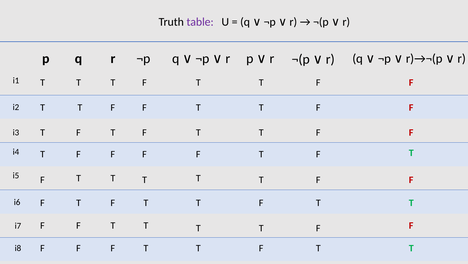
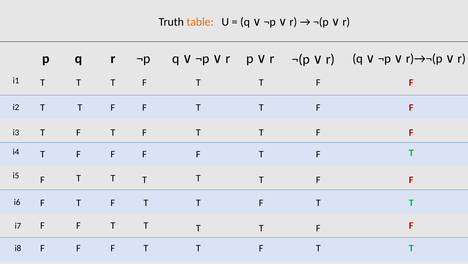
table colour: purple -> orange (200, 22)
